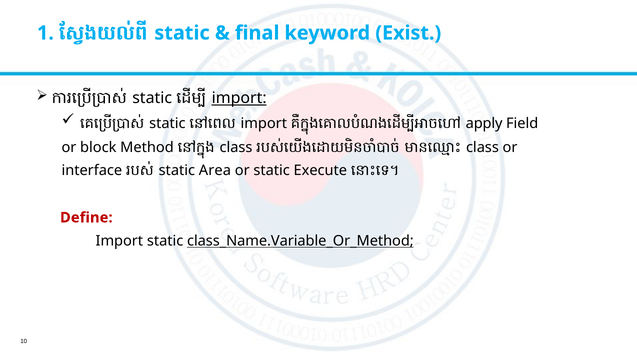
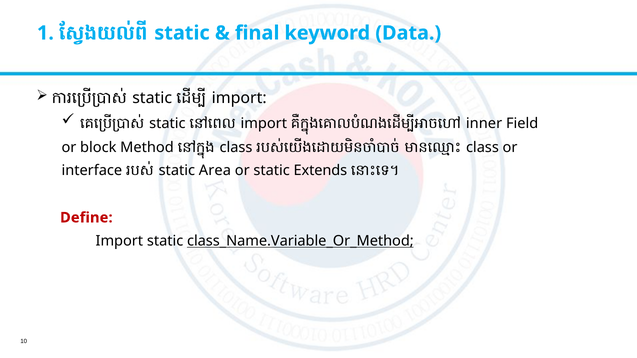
Exist: Exist -> Data (408, 33)
import underline: present -> none (239, 98)
apply: apply -> inner (484, 124)
Execute: Execute -> Extends (320, 171)
